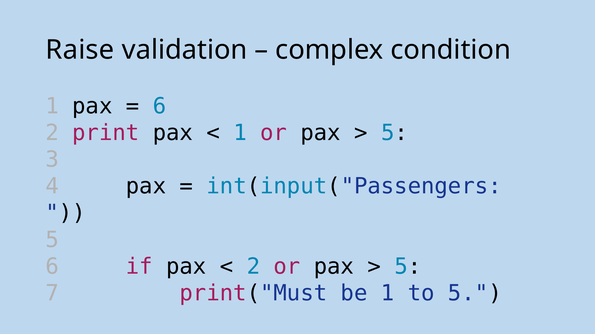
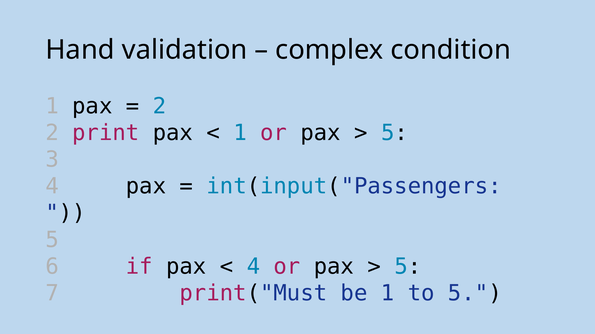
Raise: Raise -> Hand (80, 50)
6: 6 -> 2 (159, 106)
2: 2 -> 4 (253, 267)
